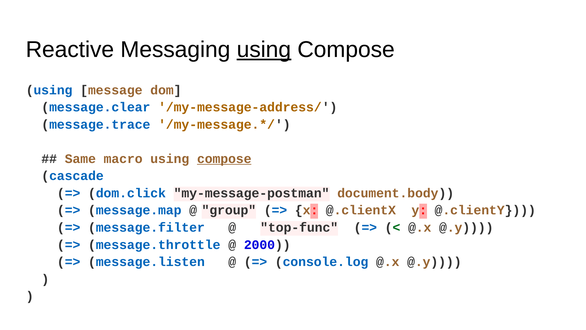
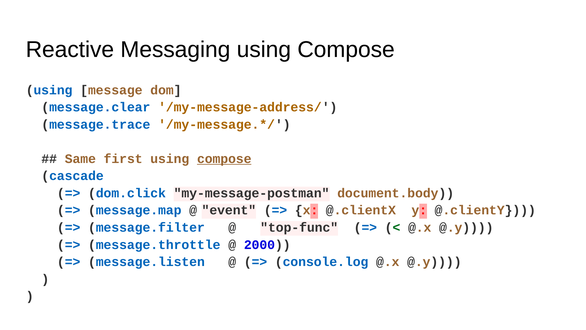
using underline: present -> none (264, 50)
macro: macro -> first (123, 159)
group: group -> event (229, 210)
